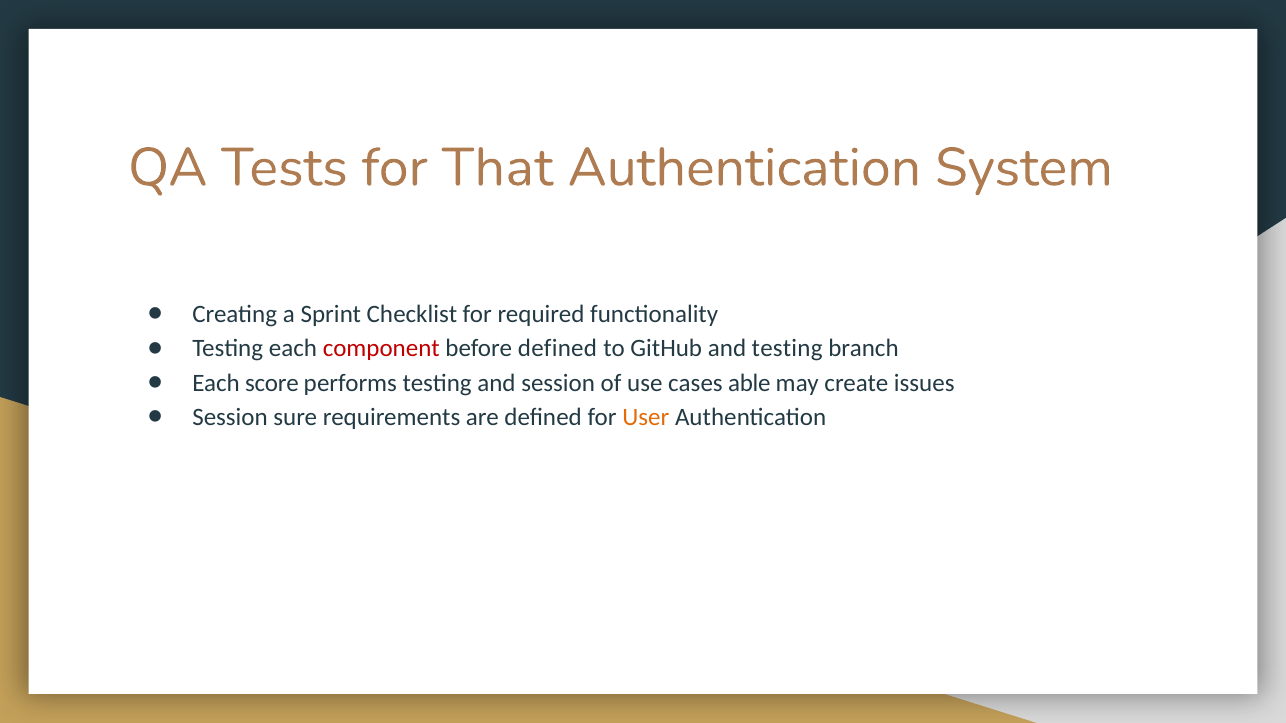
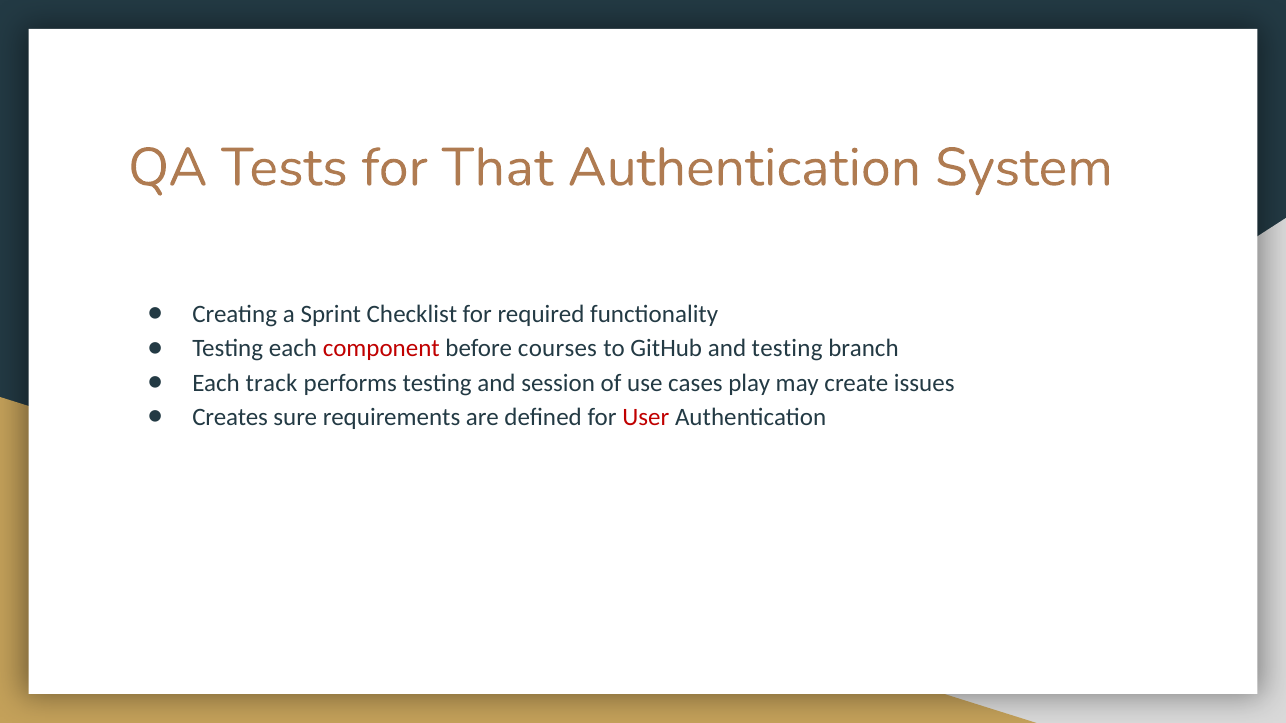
before defined: defined -> courses (557, 349)
score: score -> track (272, 383)
able: able -> play (749, 383)
Session: Session -> Creates (230, 417)
User colour: orange -> red (646, 417)
